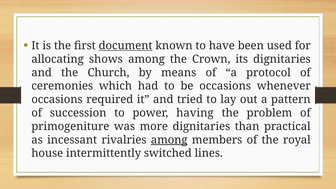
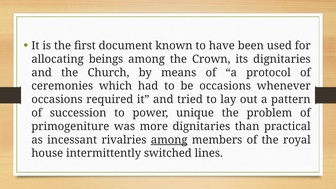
document underline: present -> none (126, 46)
shows: shows -> beings (106, 59)
having: having -> unique (195, 113)
